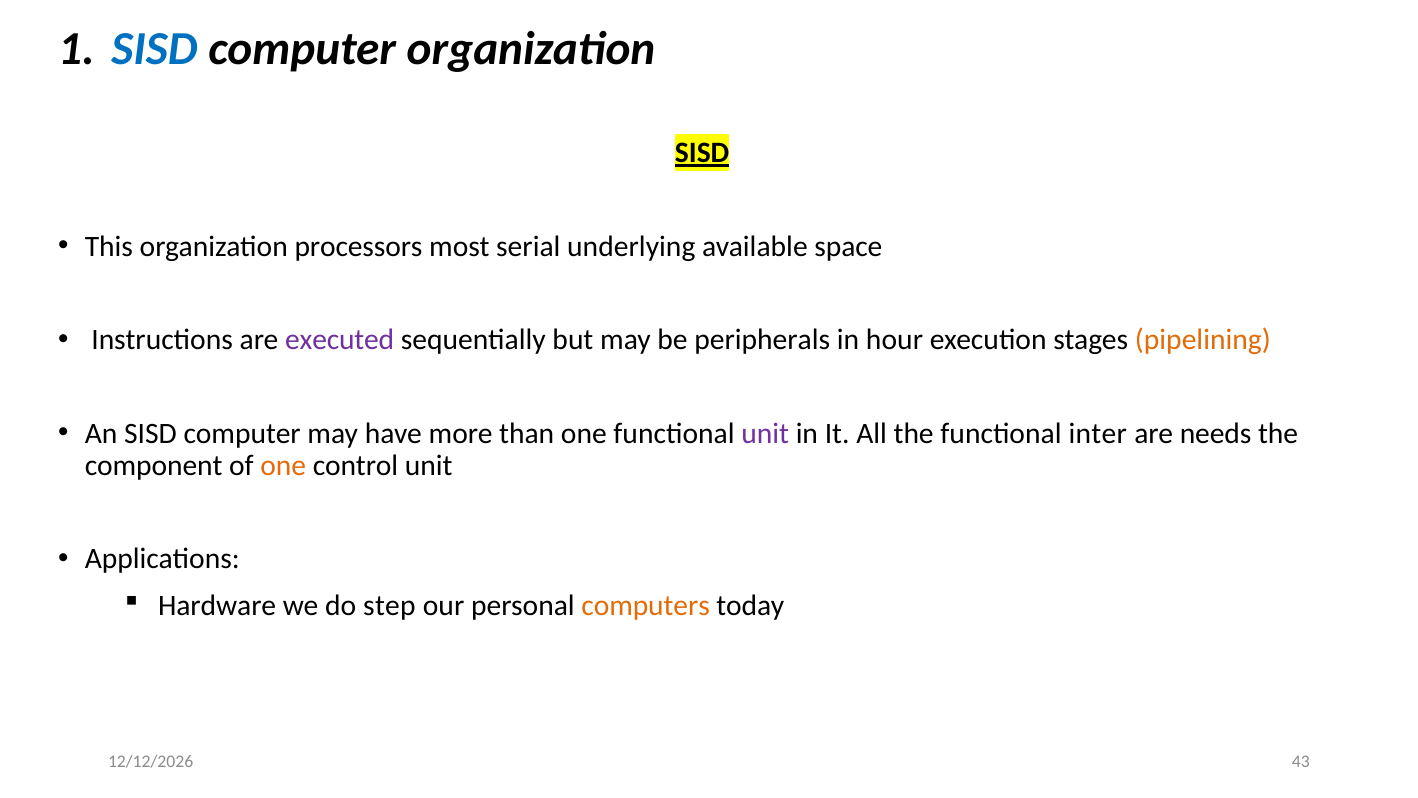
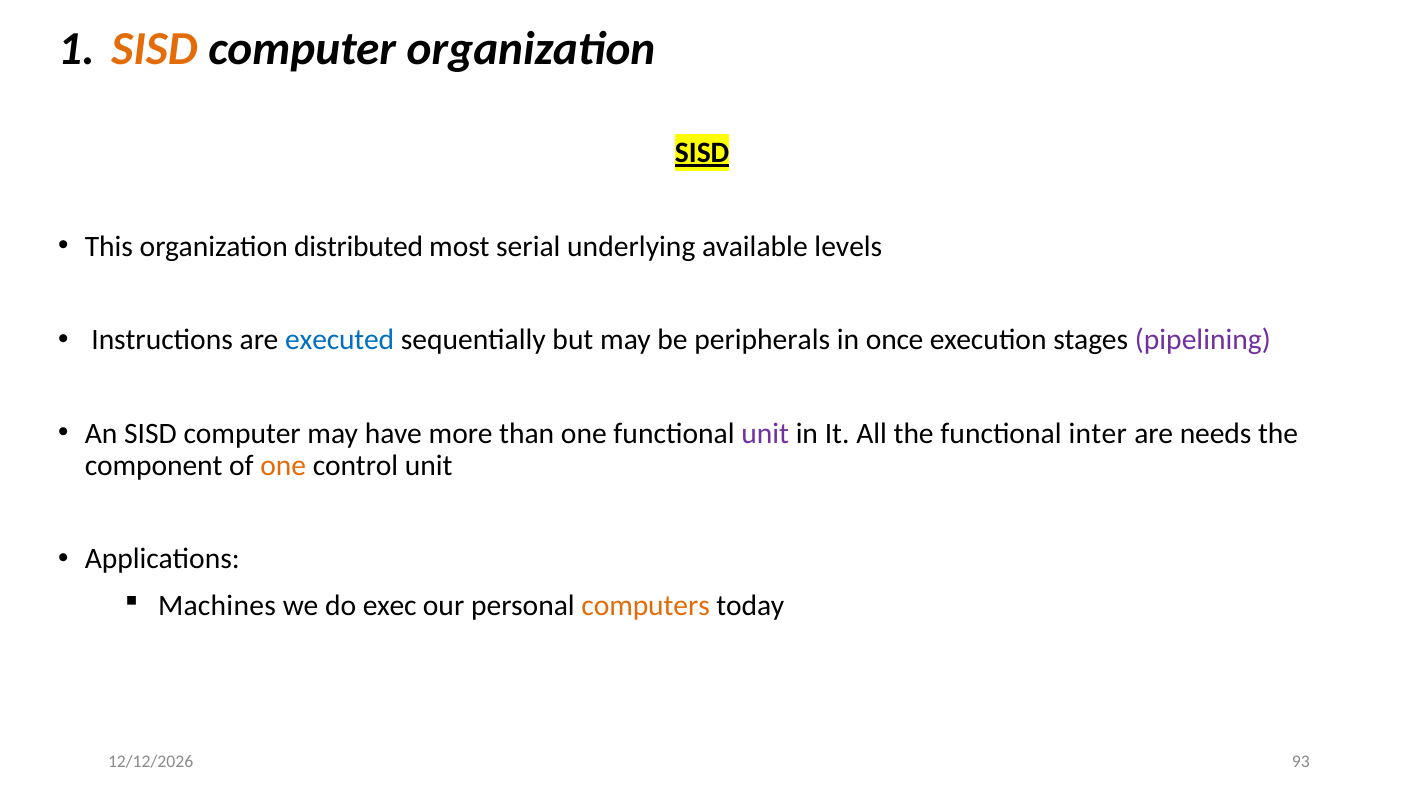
SISD colour: blue -> orange (155, 49)
processors: processors -> distributed (359, 246)
space: space -> levels (848, 246)
executed colour: purple -> blue (340, 340)
hour: hour -> once (895, 340)
pipelining colour: orange -> purple (1203, 340)
Hardware: Hardware -> Machines (217, 605)
step: step -> exec (390, 605)
43: 43 -> 93 (1301, 762)
